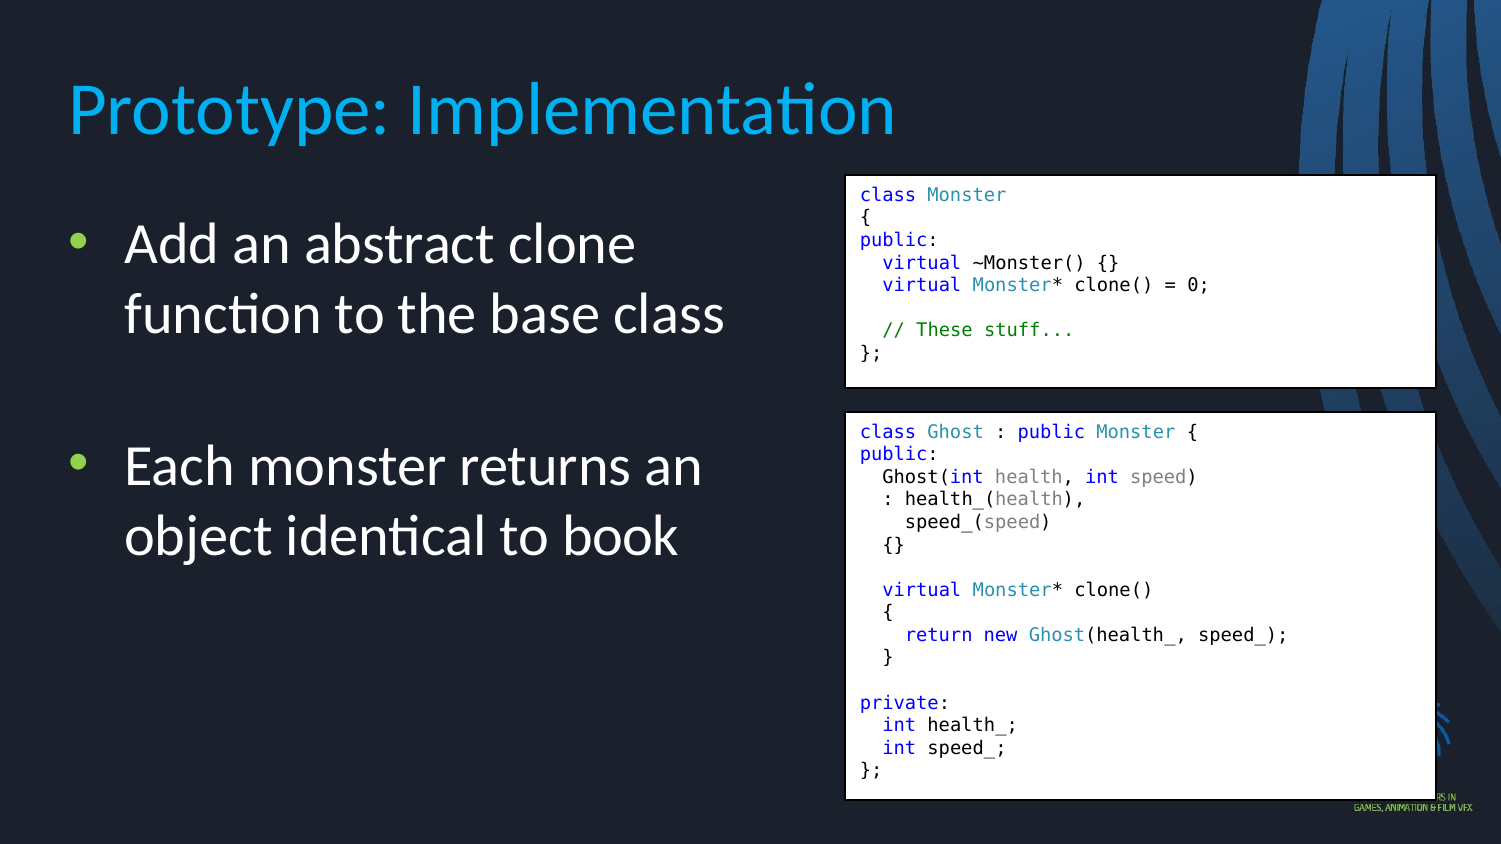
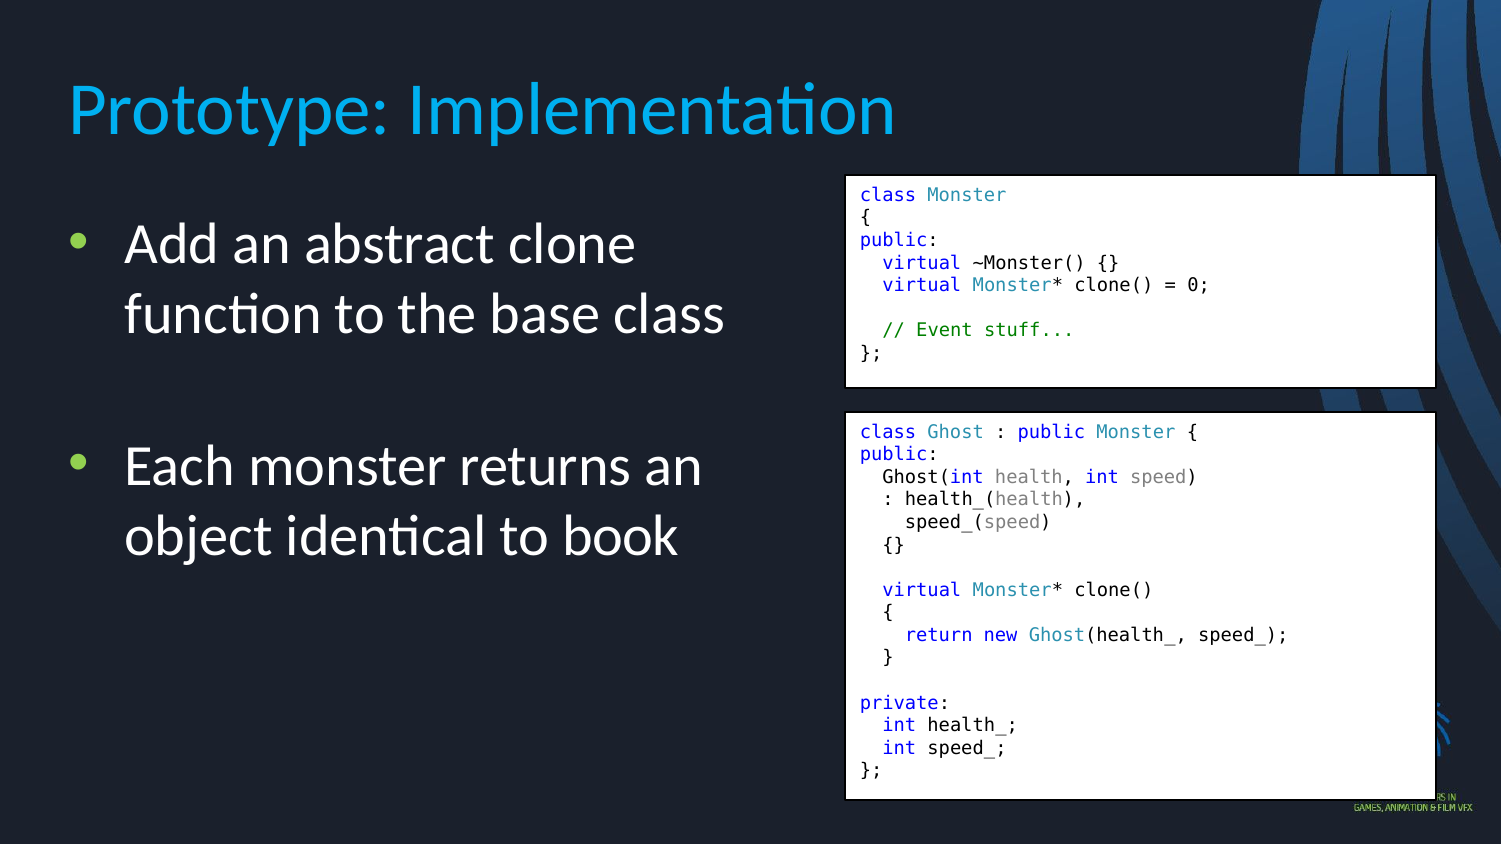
These: These -> Event (945, 331)
